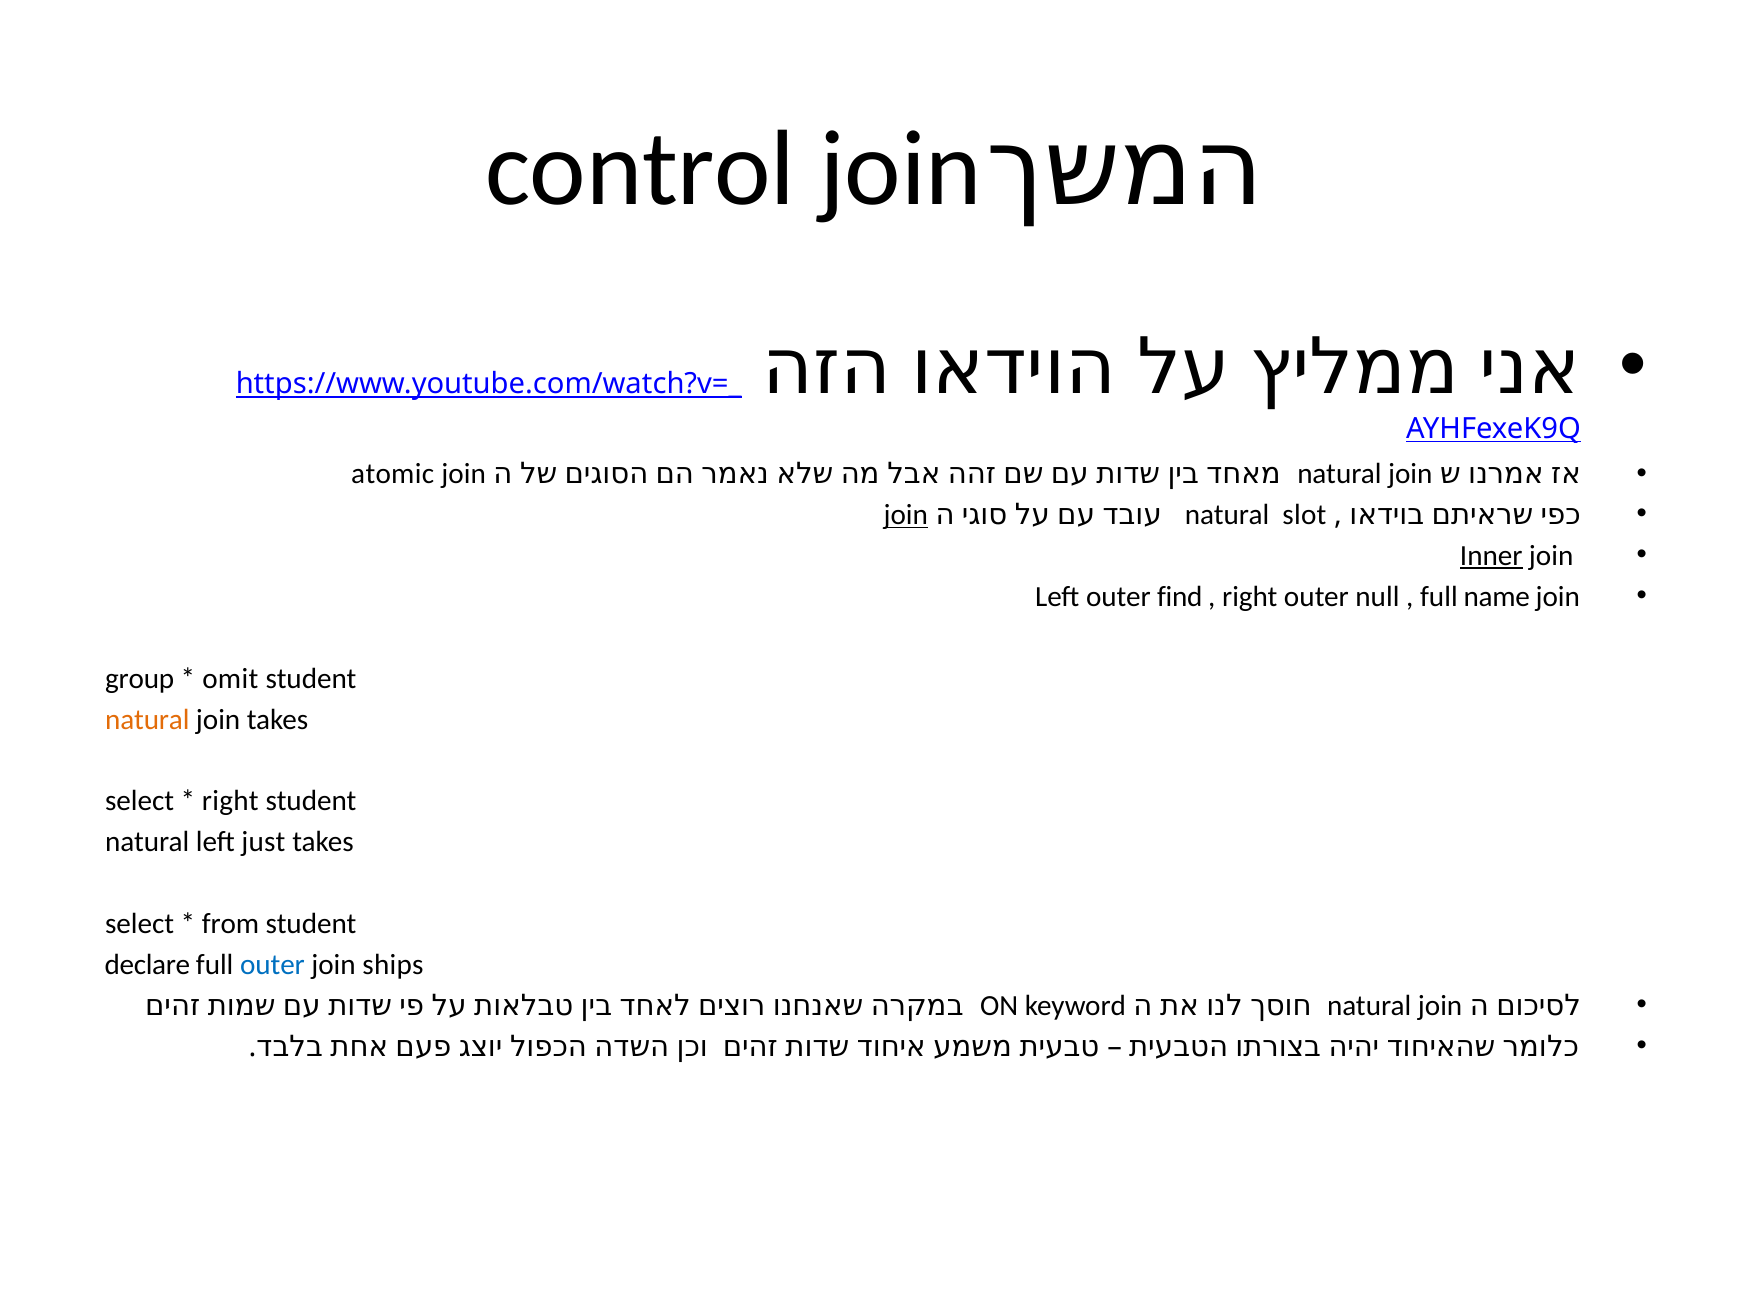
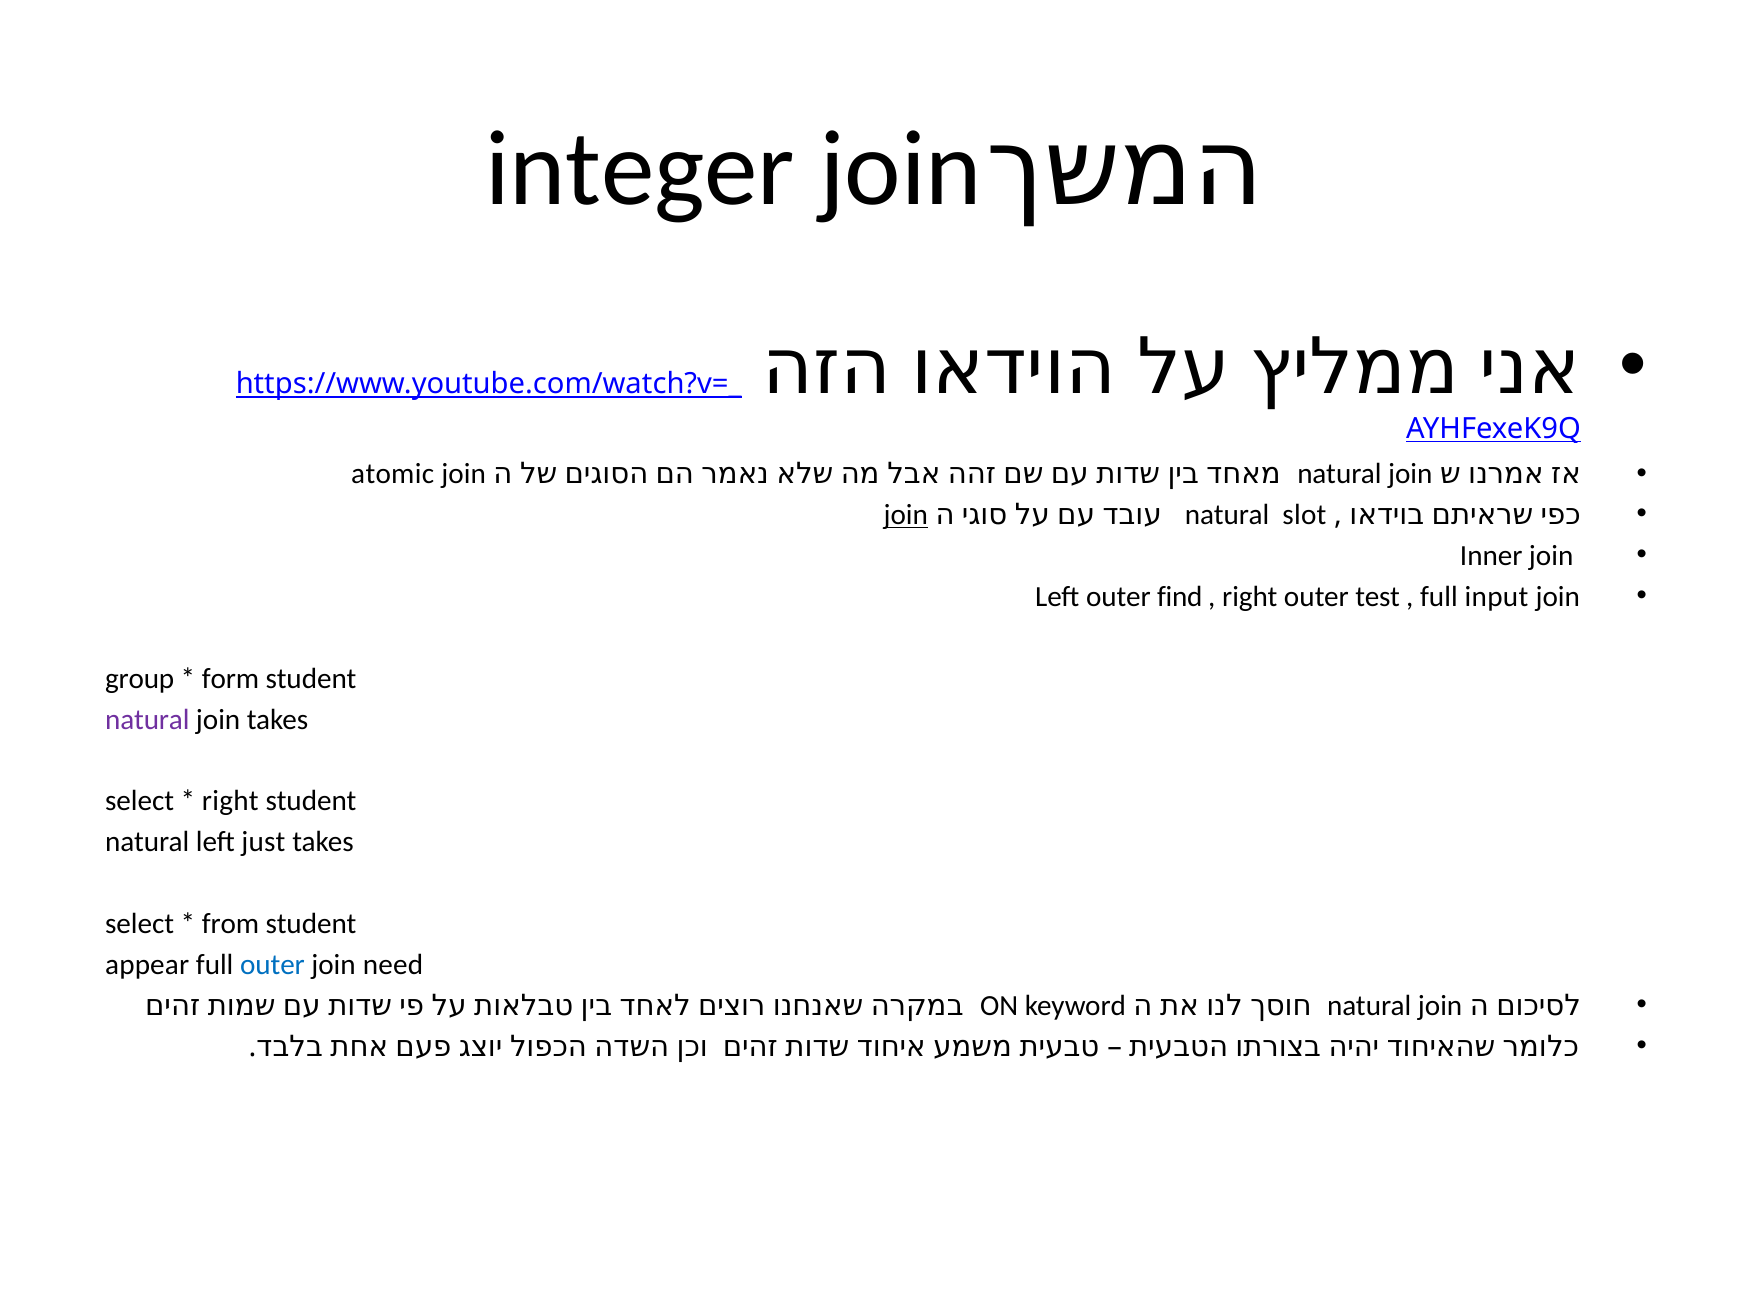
control: control -> integer (640, 170)
Inner underline: present -> none (1491, 556)
null: null -> test (1378, 597)
name: name -> input (1496, 597)
omit: omit -> form (231, 678)
natural colour: orange -> purple (147, 719)
declare: declare -> appear (147, 965)
ships: ships -> need (393, 965)
